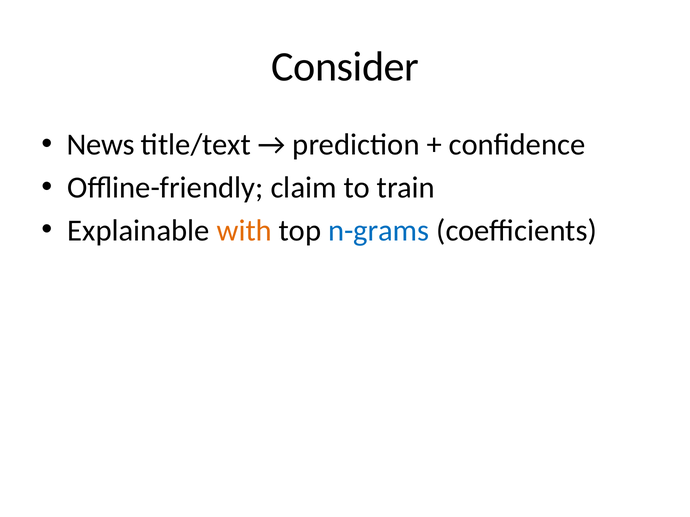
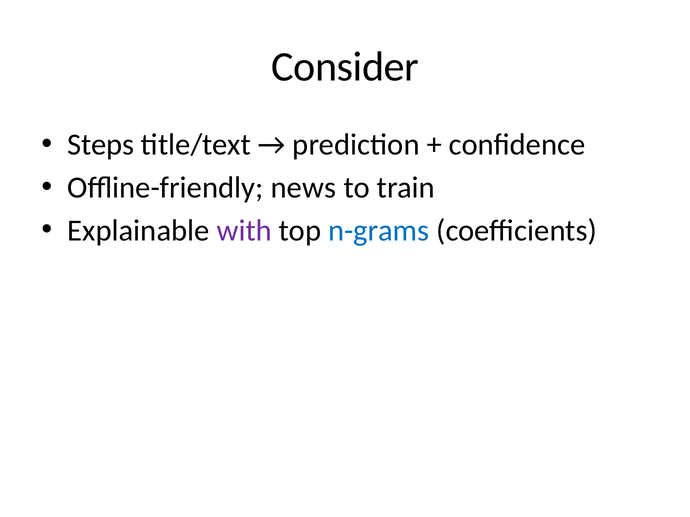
News: News -> Steps (101, 145)
claim: claim -> news (303, 188)
with colour: orange -> purple (244, 231)
